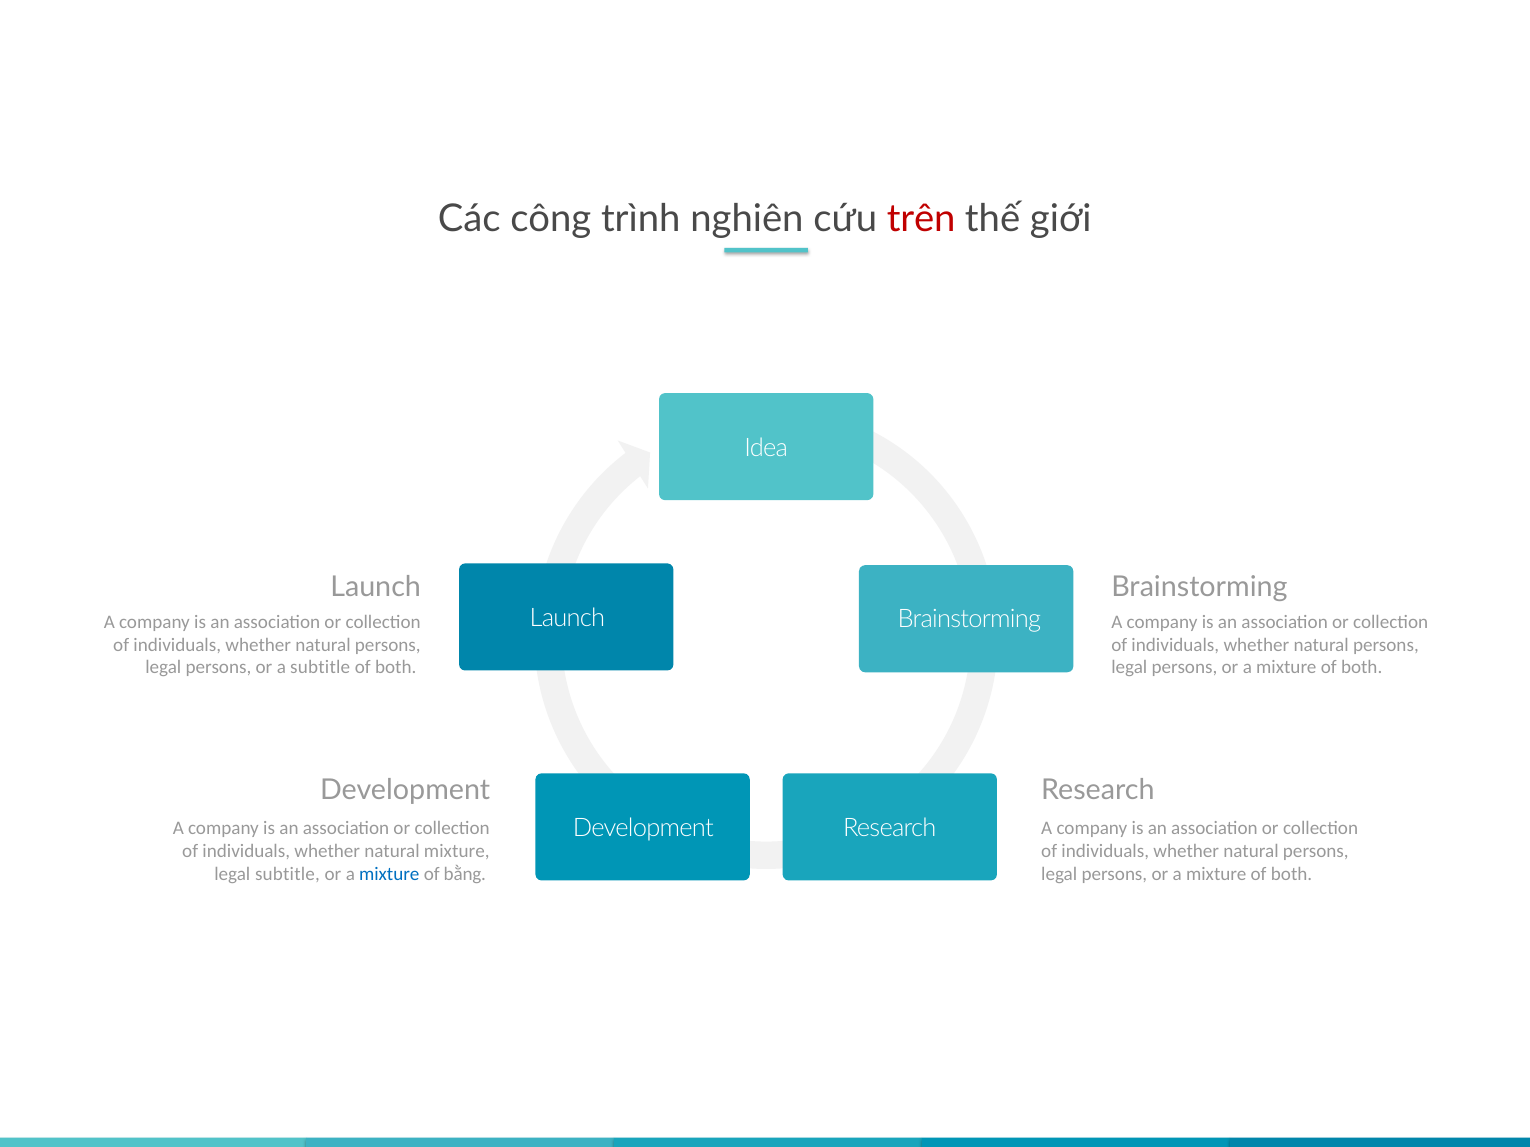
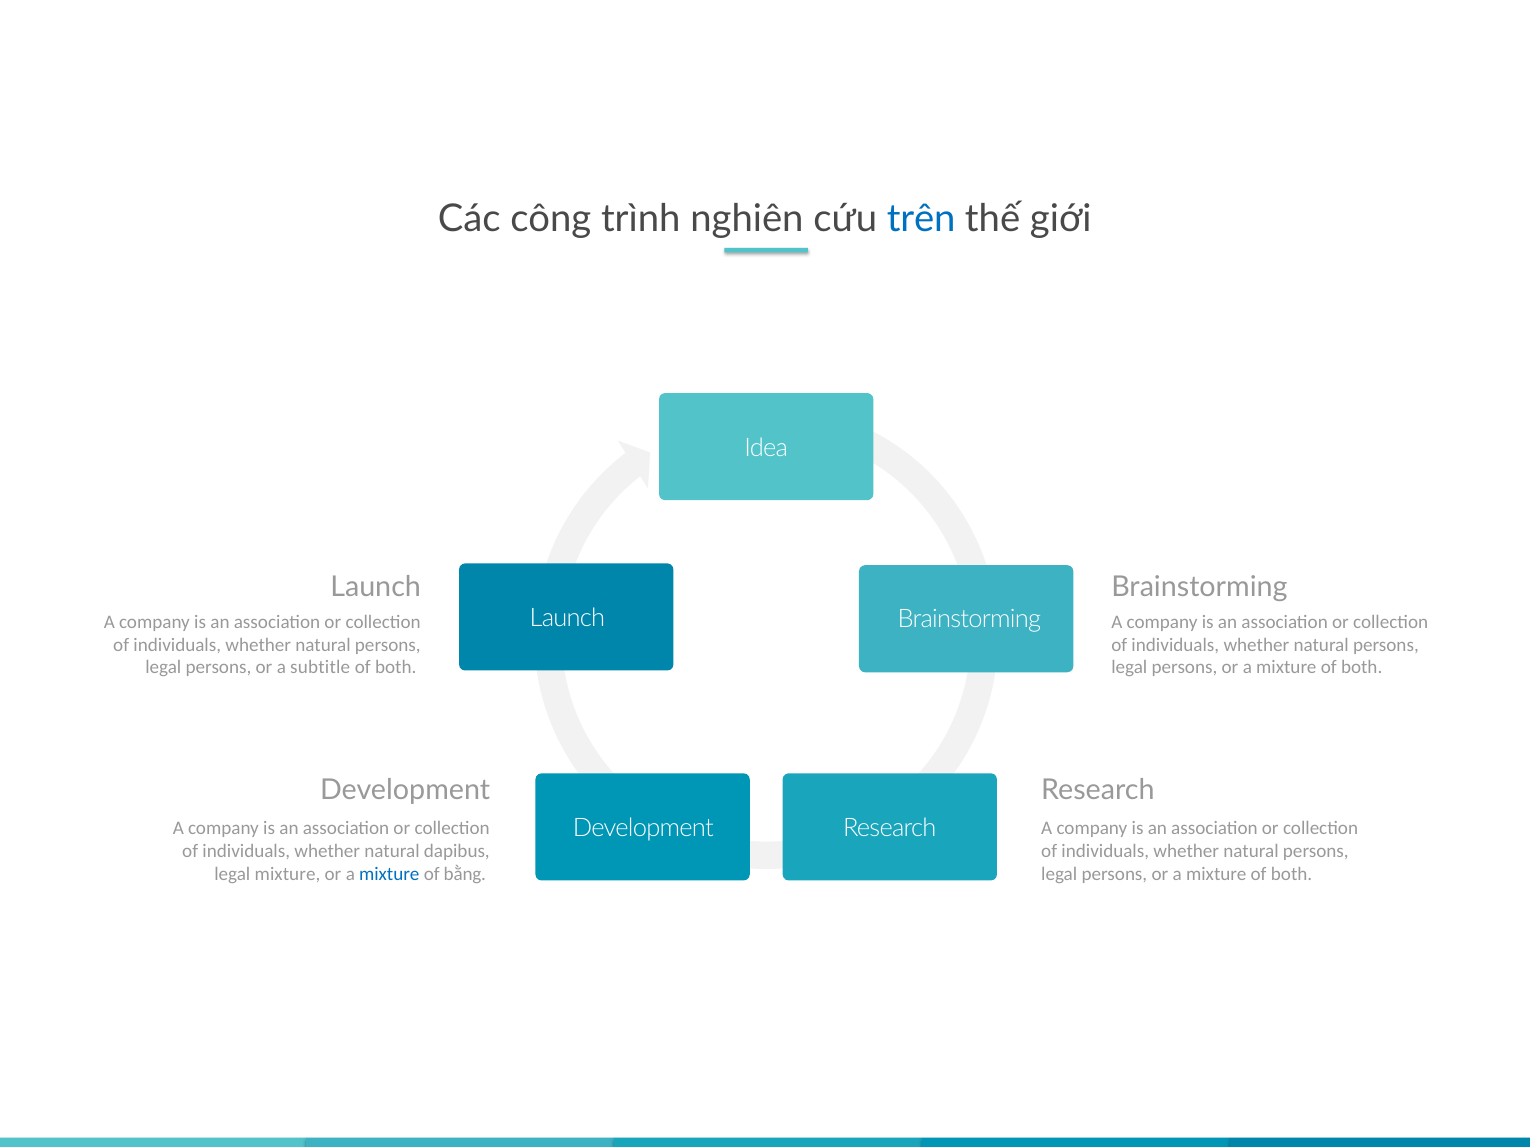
trên colour: red -> blue (921, 219)
natural mixture: mixture -> dapibus (457, 851)
legal subtitle: subtitle -> mixture (288, 874)
